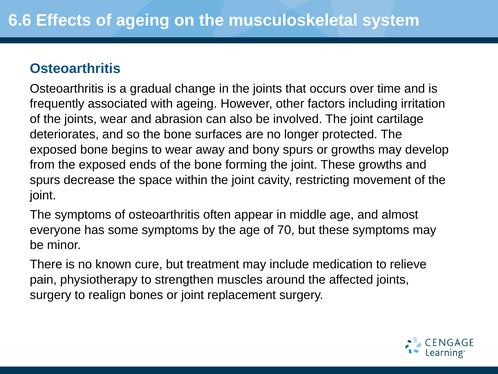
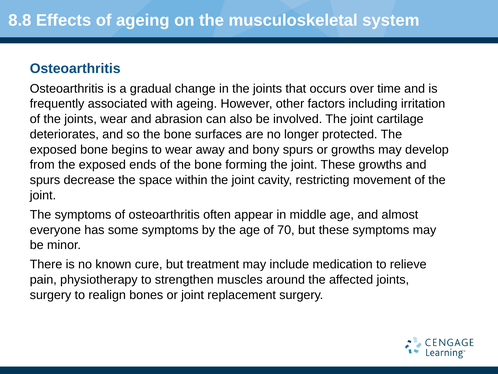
6.6: 6.6 -> 8.8 (20, 20)
